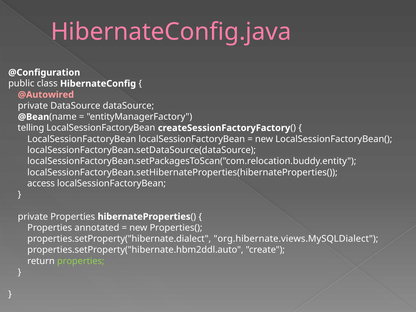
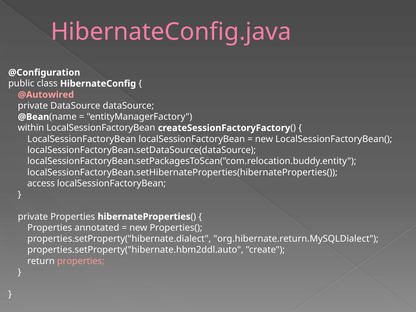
telling: telling -> within (31, 128)
org.hibernate.views.MySQLDialect: org.hibernate.views.MySQLDialect -> org.hibernate.return.MySQLDialect (296, 239)
properties colour: light green -> pink (81, 261)
